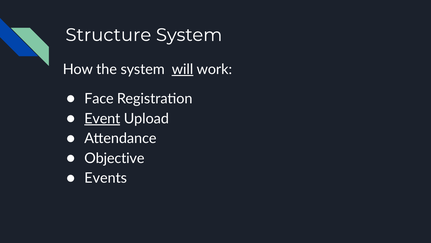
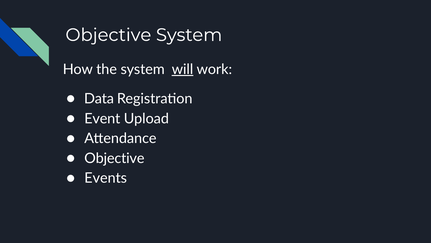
Structure: Structure -> Objective (108, 35)
Face: Face -> Data (99, 99)
Event underline: present -> none (102, 118)
